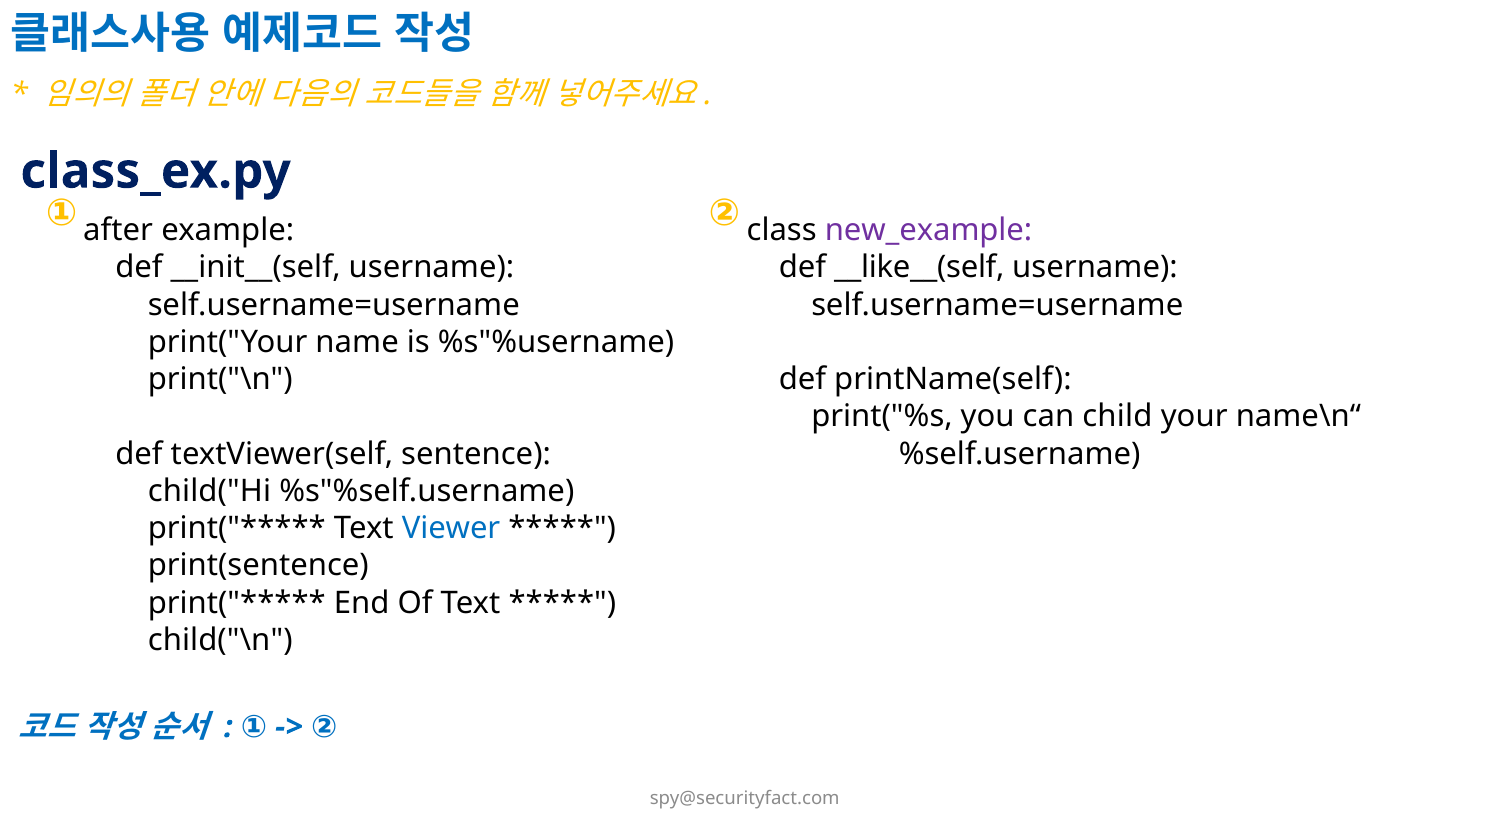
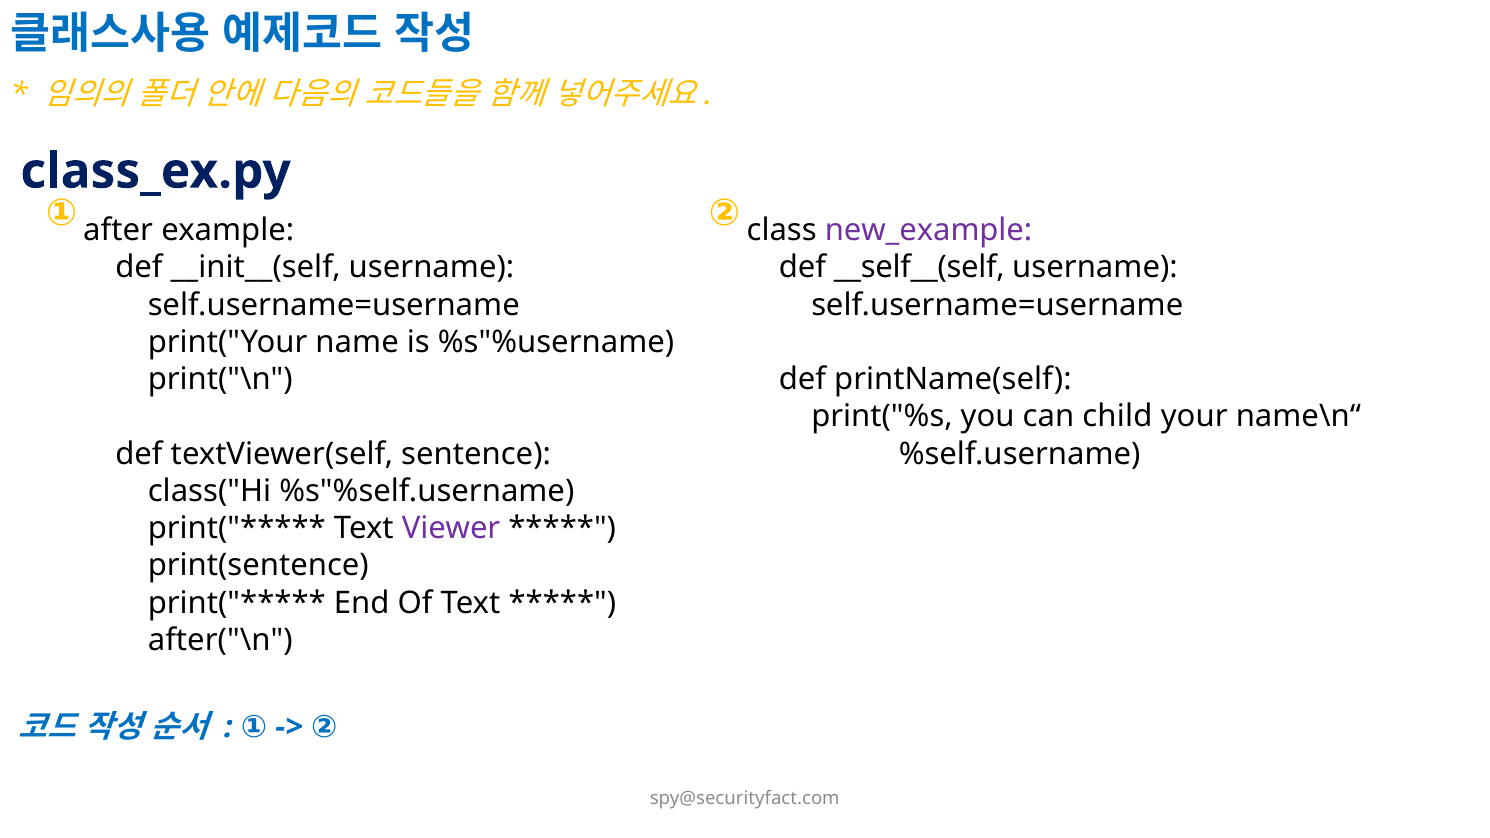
__like__(self: __like__(self -> __self__(self (919, 268)
child("Hi: child("Hi -> class("Hi (209, 491)
Viewer colour: blue -> purple (451, 528)
child("\n: child("\n -> after("\n (220, 640)
